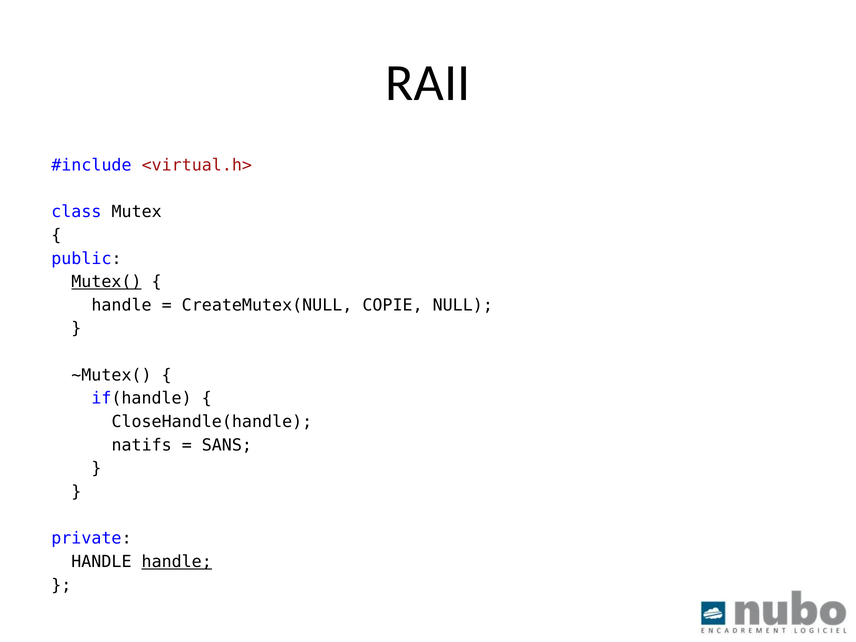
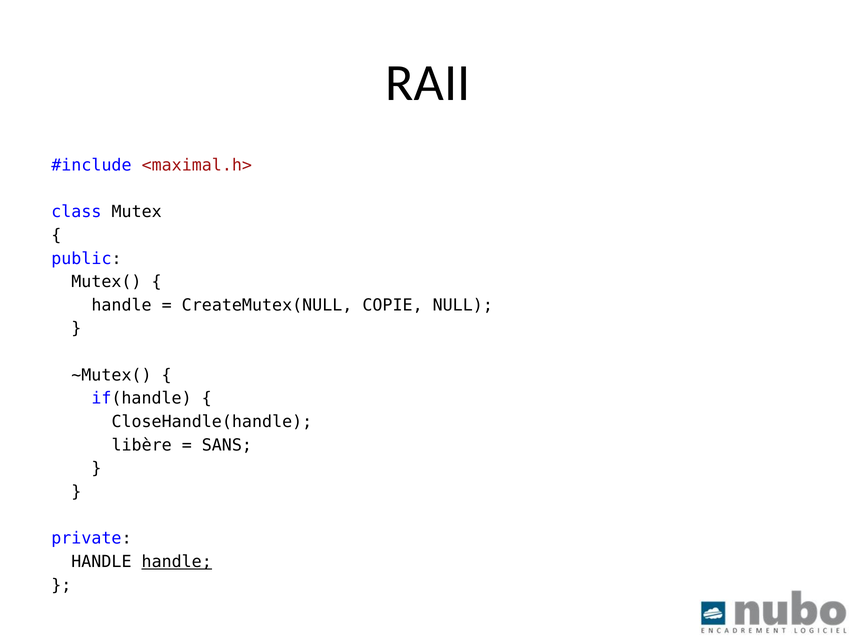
<virtual.h>: <virtual.h> -> <maximal.h> (197, 165)
Mutex( underline: present -> none (106, 282)
natifs: natifs -> libère (142, 445)
